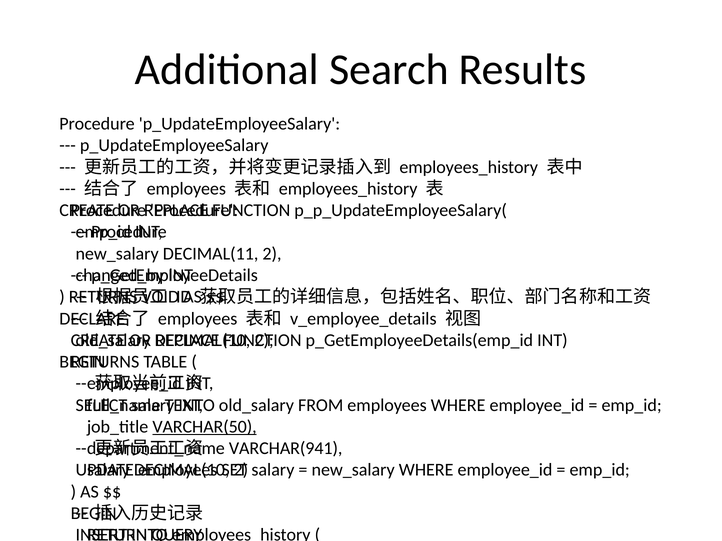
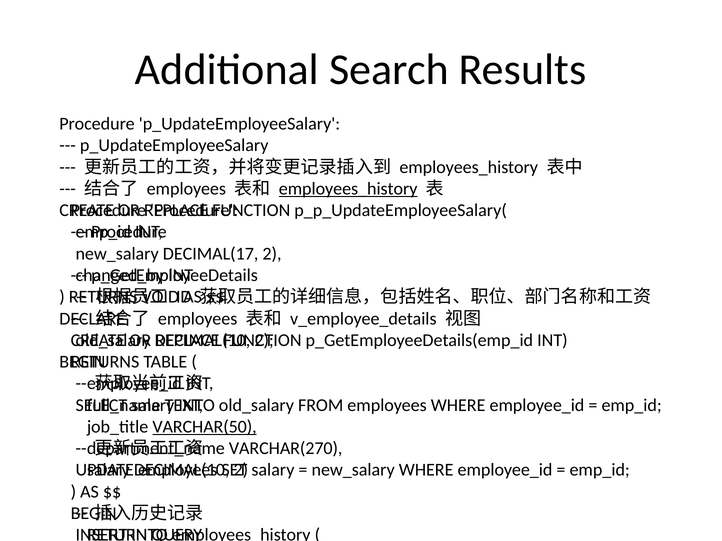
employees_history underline: none -> present (348, 189)
DECIMAL(11: DECIMAL(11 -> DECIMAL(17 (211, 254)
VARCHAR(941: VARCHAR(941 -> VARCHAR(270 (286, 449)
